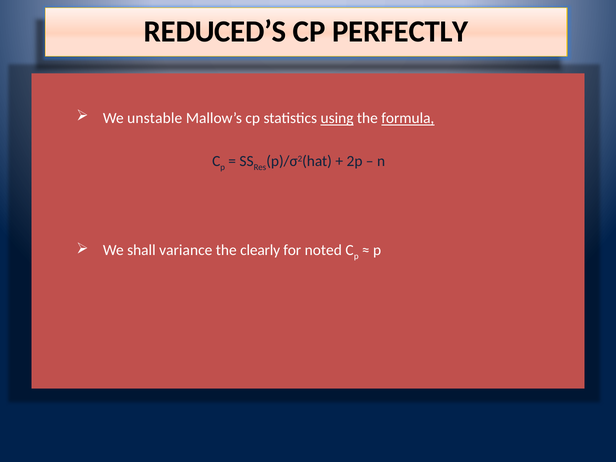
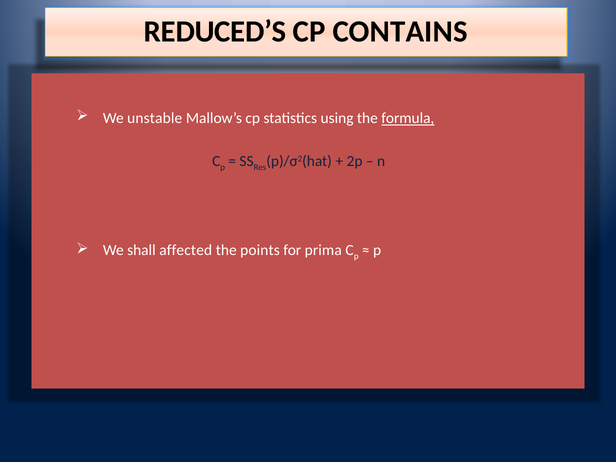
PERFECTLY: PERFECTLY -> CONTAINS (400, 32)
using underline: present -> none (337, 118)
variance: variance -> affected (186, 250)
clearly: clearly -> points (260, 250)
noted: noted -> prima (323, 250)
